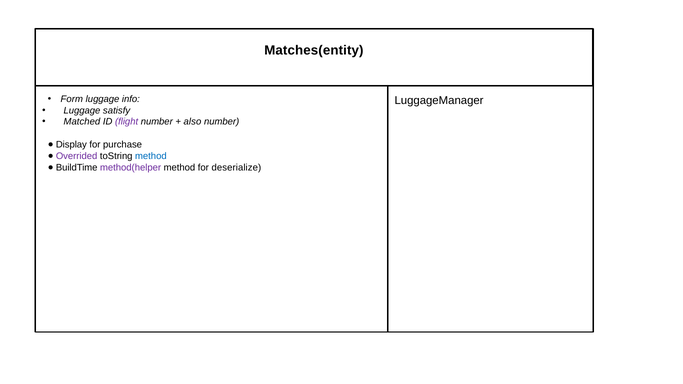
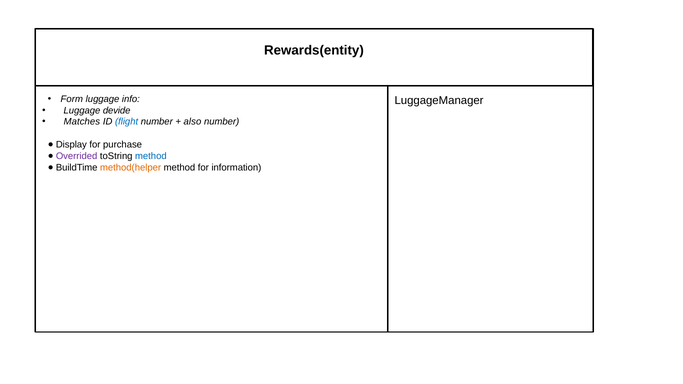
Matches(entity: Matches(entity -> Rewards(entity (314, 50)
satisfy: satisfy -> devide (117, 111)
Matched: Matched -> Matches (82, 122)
flight colour: purple -> blue (127, 122)
method(helper colour: purple -> orange (131, 168)
deserialize: deserialize -> information (236, 168)
